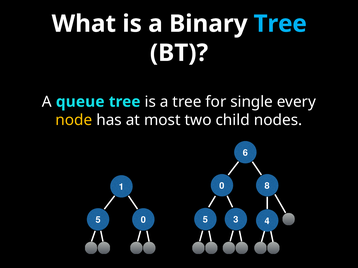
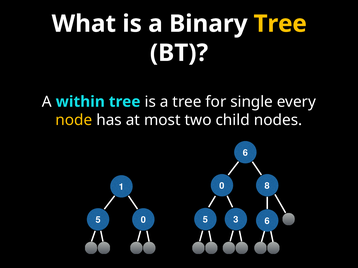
Tree colour: light blue -> yellow (280, 24)
queue: queue -> within (80, 102)
4: 4 -> 6 (267, 222)
